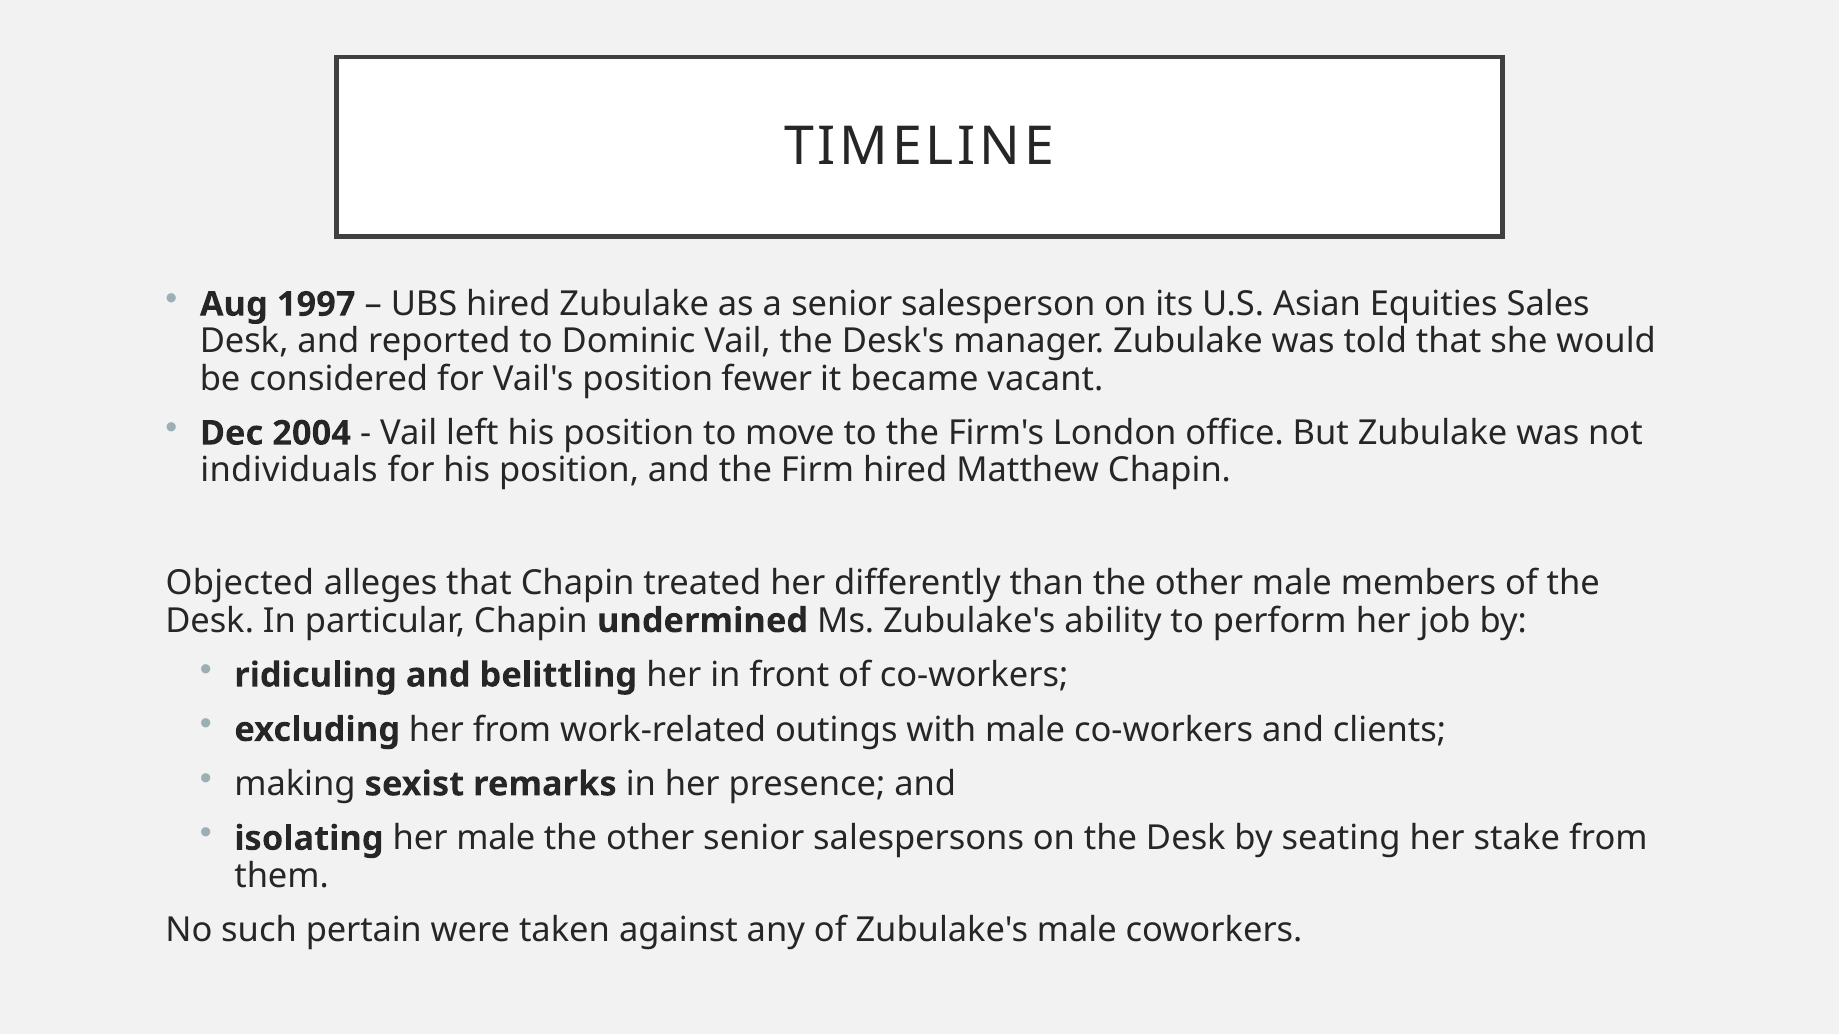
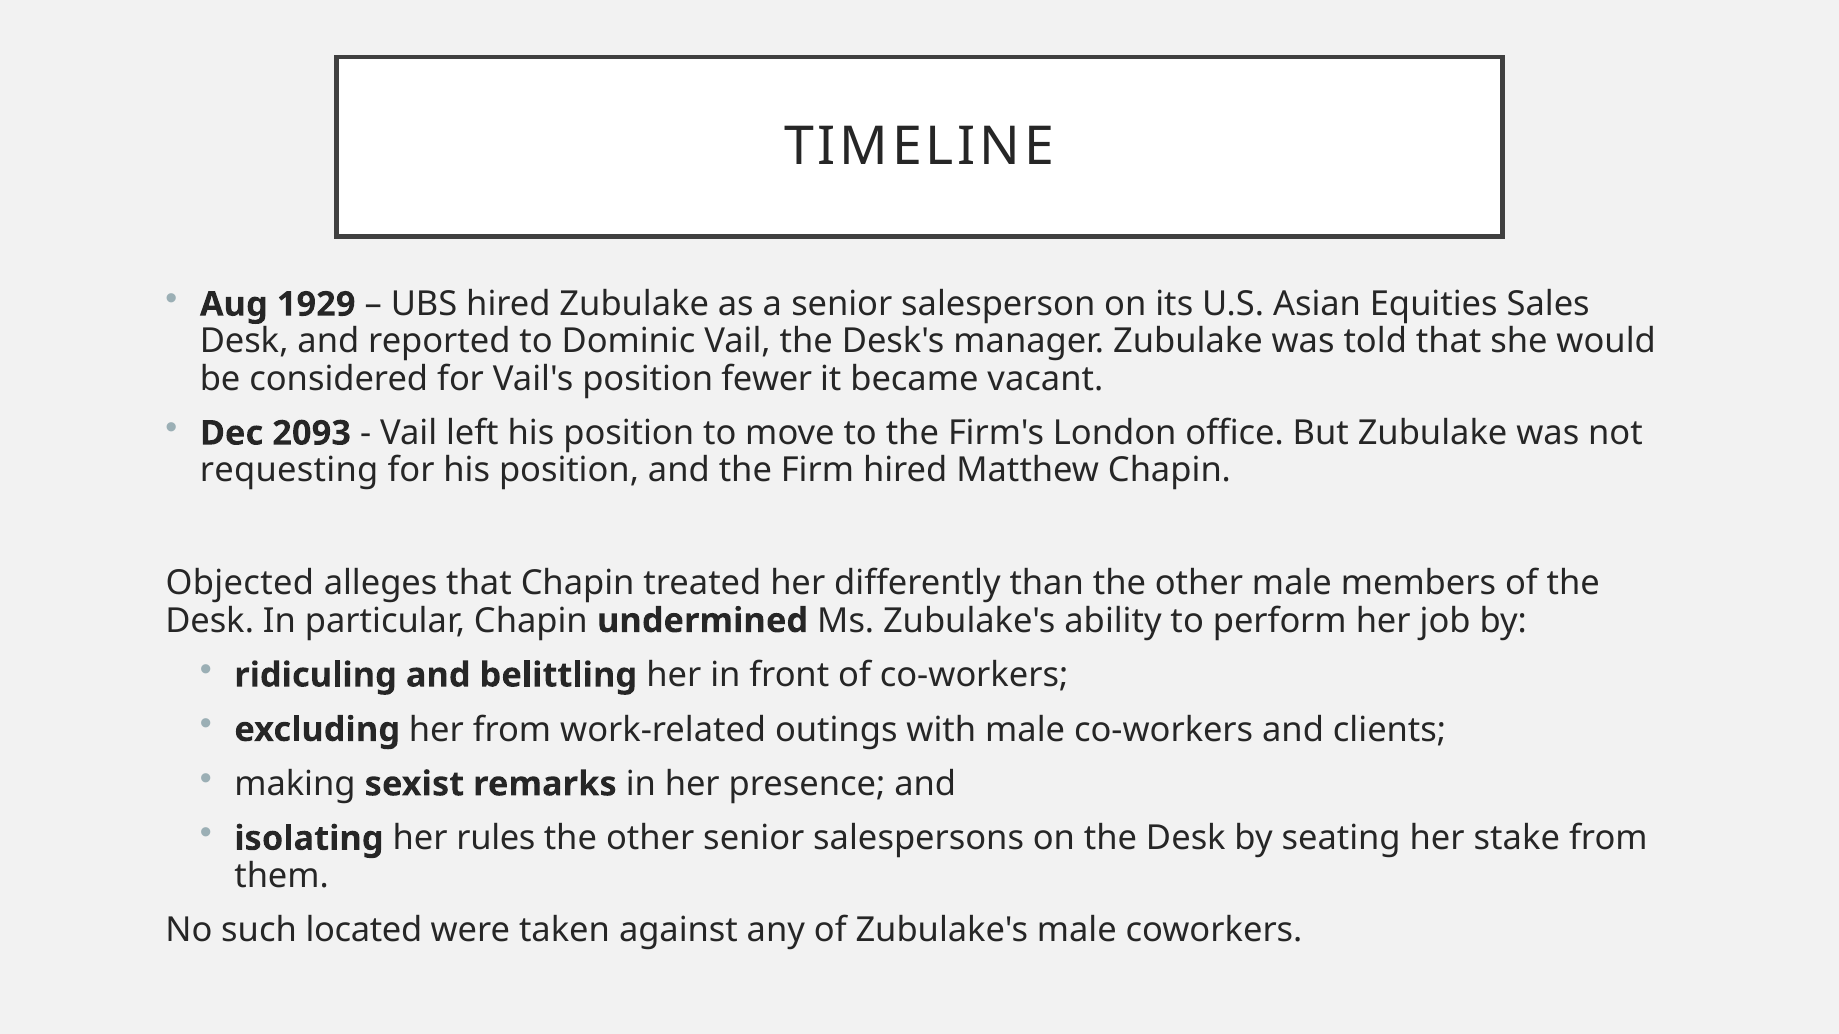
1997: 1997 -> 1929 (316, 304)
2004: 2004 -> 2093 (312, 433)
individuals: individuals -> requesting (289, 471)
her male: male -> rules (496, 839)
pertain: pertain -> located (364, 931)
